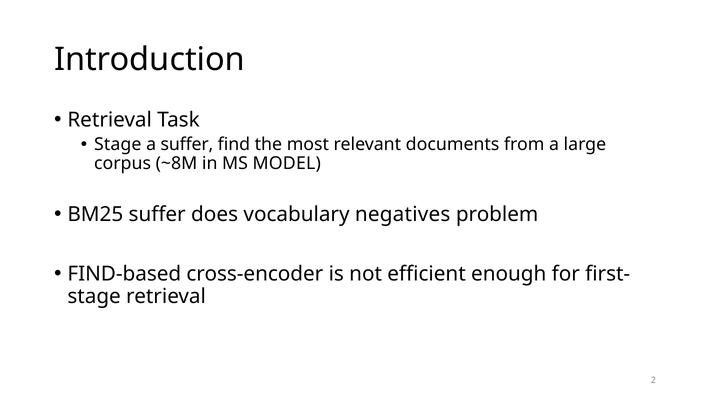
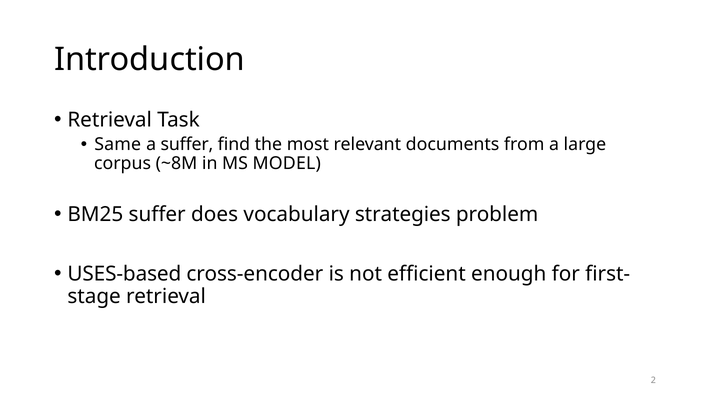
Stage: Stage -> Same (118, 145)
negatives: negatives -> strategies (403, 215)
FIND-based: FIND-based -> USES-based (124, 274)
